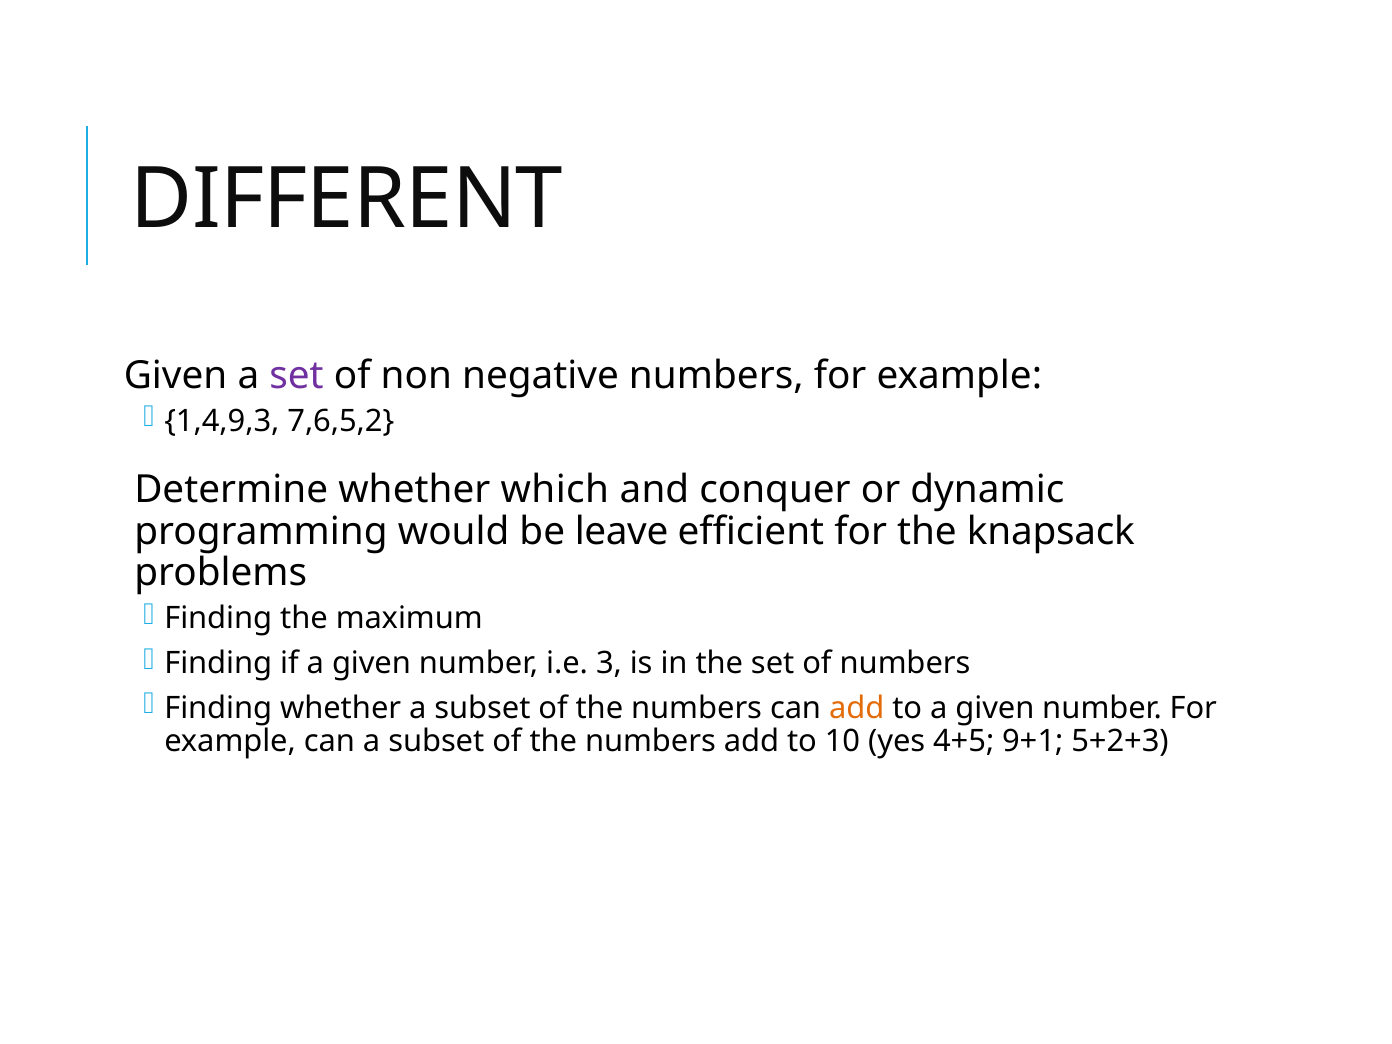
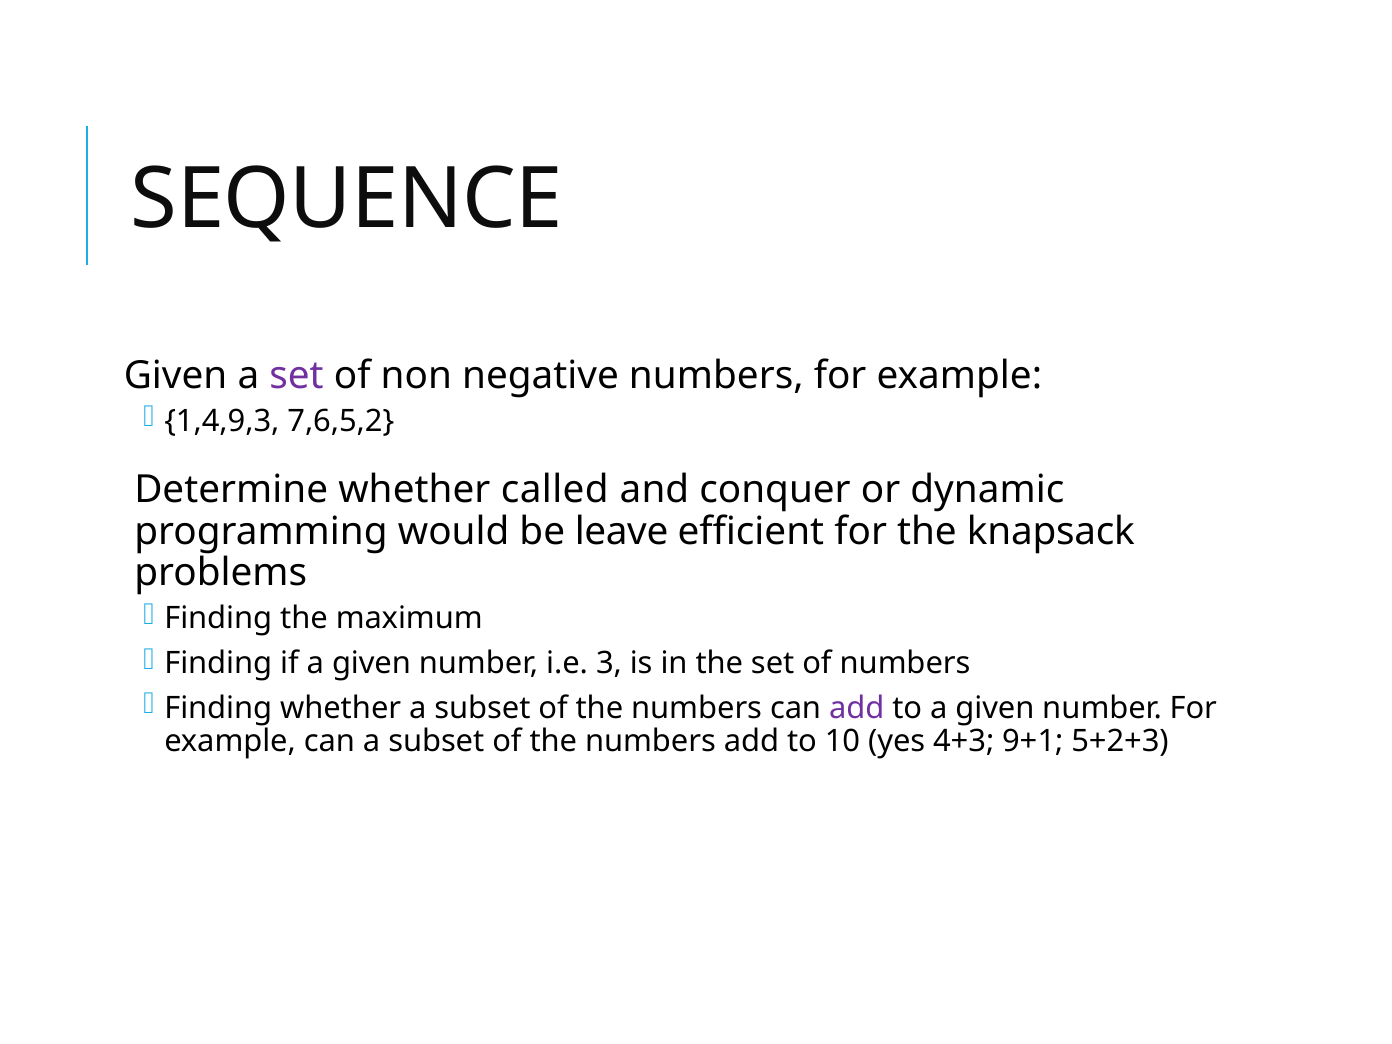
DIFFERENT: DIFFERENT -> SEQUENCE (347, 200)
which: which -> called (555, 490)
add colour: orange -> purple (857, 708)
4+5: 4+5 -> 4+3 (964, 742)
